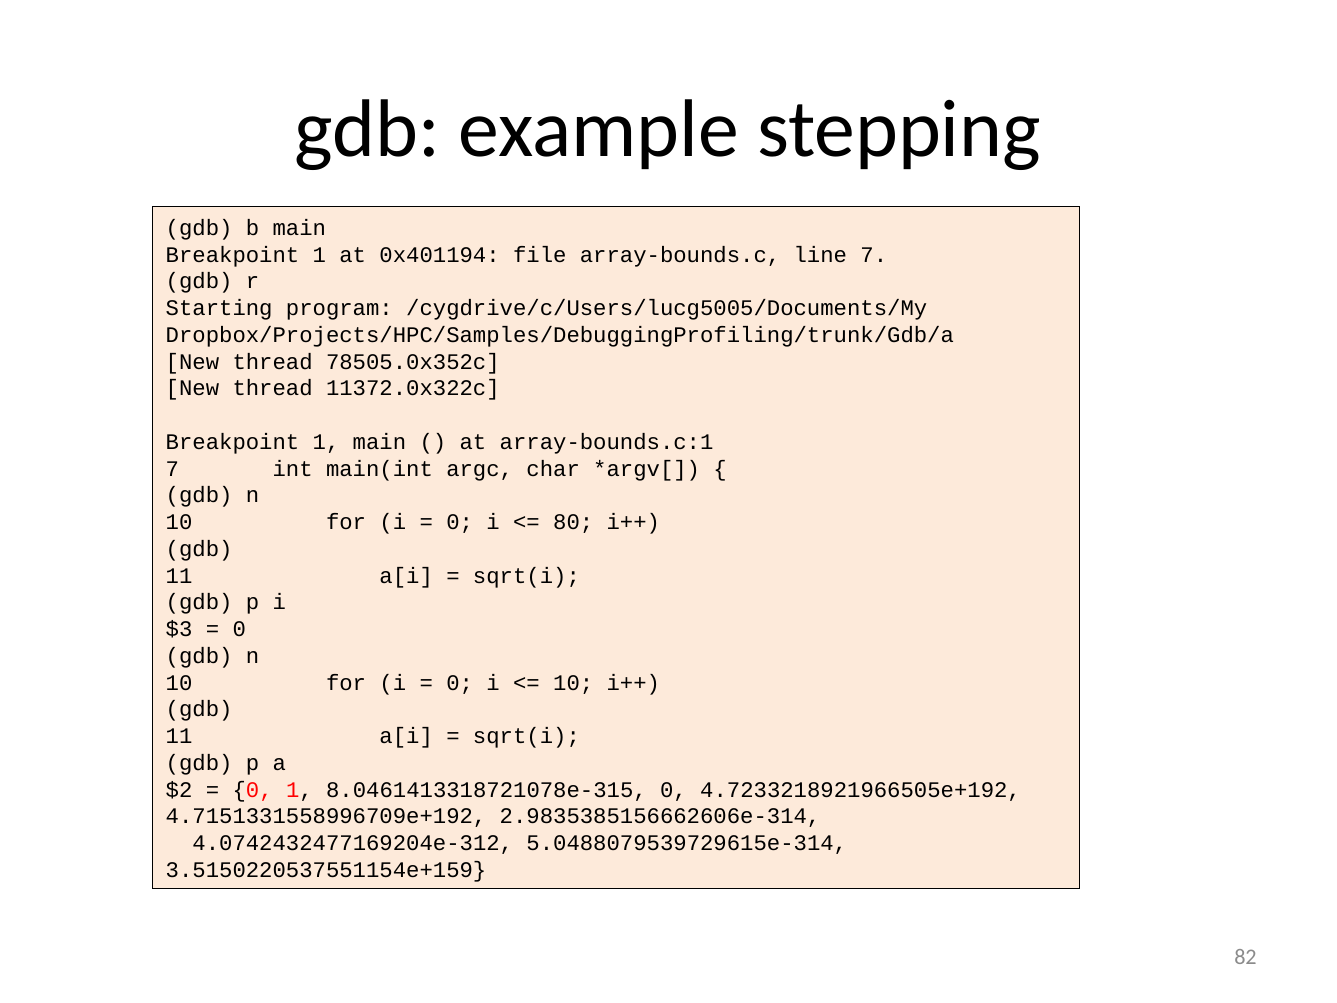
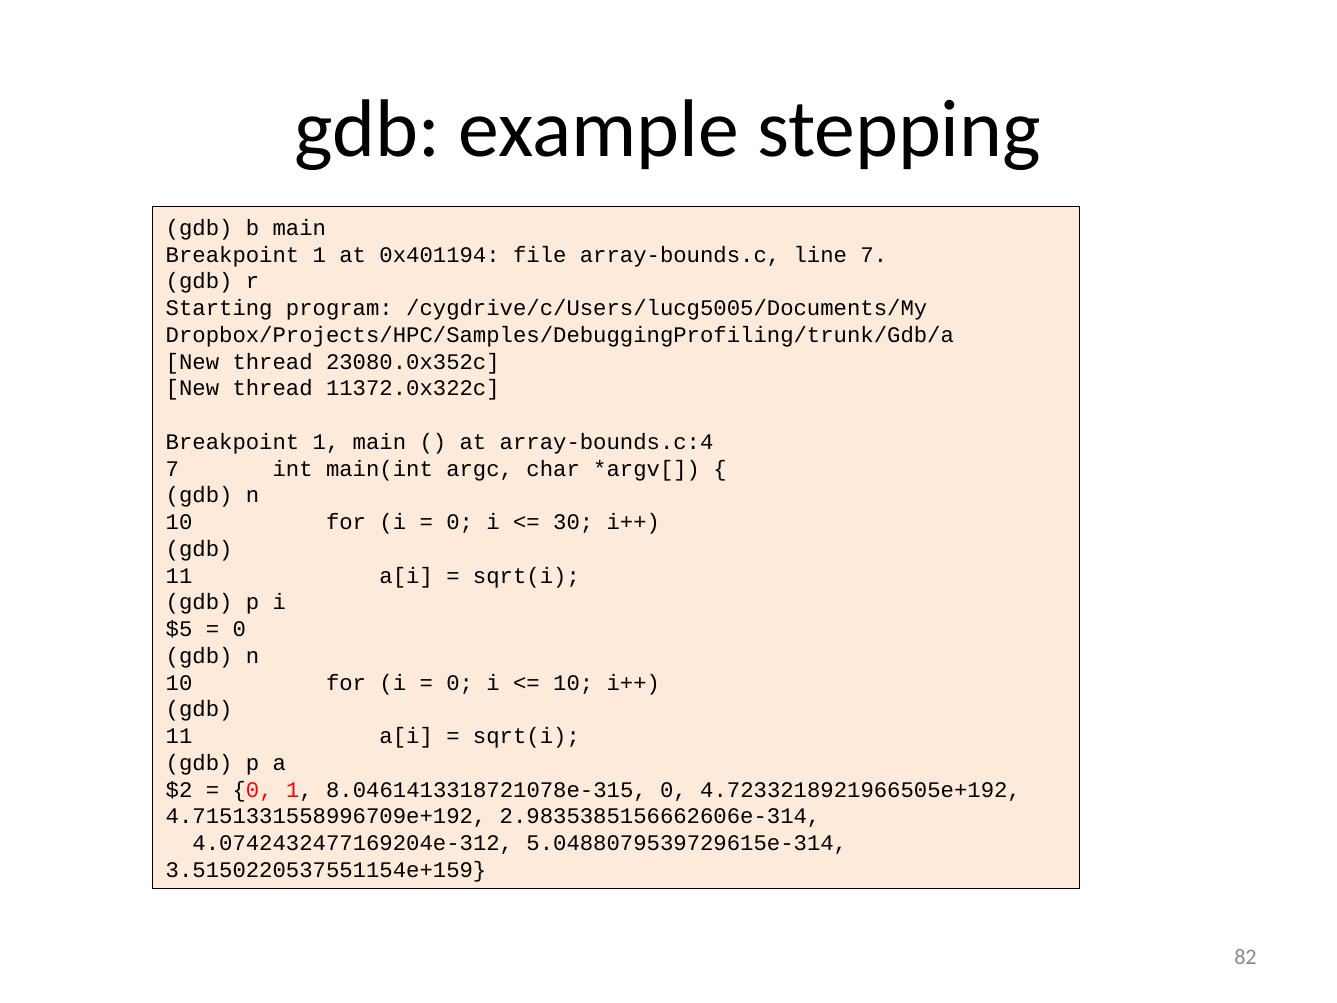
78505.0x352c: 78505.0x352c -> 23080.0x352c (413, 362)
array-bounds.c:1: array-bounds.c:1 -> array-bounds.c:4 (607, 442)
80: 80 -> 30 (573, 522)
$3: $3 -> $5 (179, 629)
